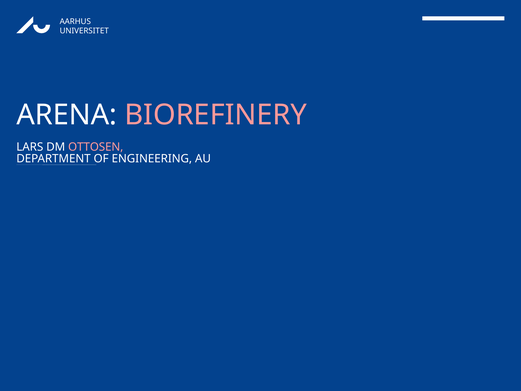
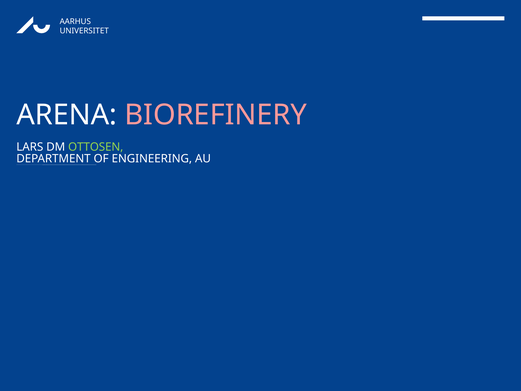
OTTOSEN colour: pink -> light green (96, 147)
